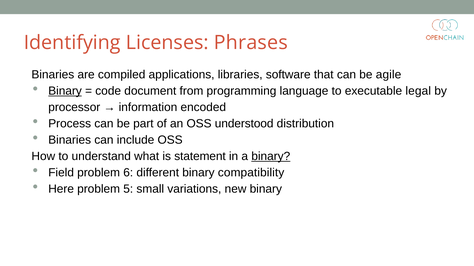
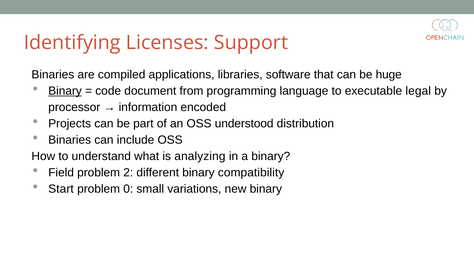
Phrases: Phrases -> Support (251, 43)
agile: agile -> huge (389, 75)
Process: Process -> Projects (70, 124)
statement: statement -> analyzing (200, 157)
binary underline: present -> none (271, 157)
6: 6 -> 2 (128, 173)
Here: Here -> Start (61, 189)
5: 5 -> 0 (128, 189)
